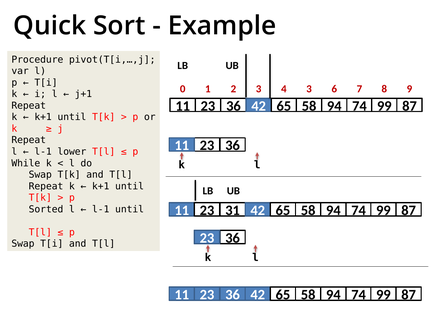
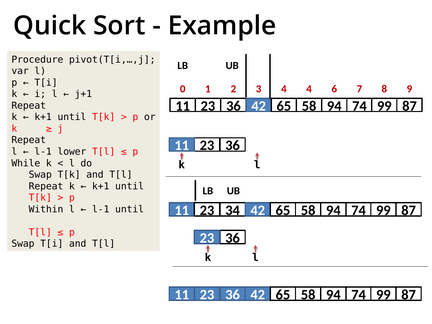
4 3: 3 -> 4 (309, 89)
31: 31 -> 34 (233, 210)
Sorted: Sorted -> Within (46, 209)
